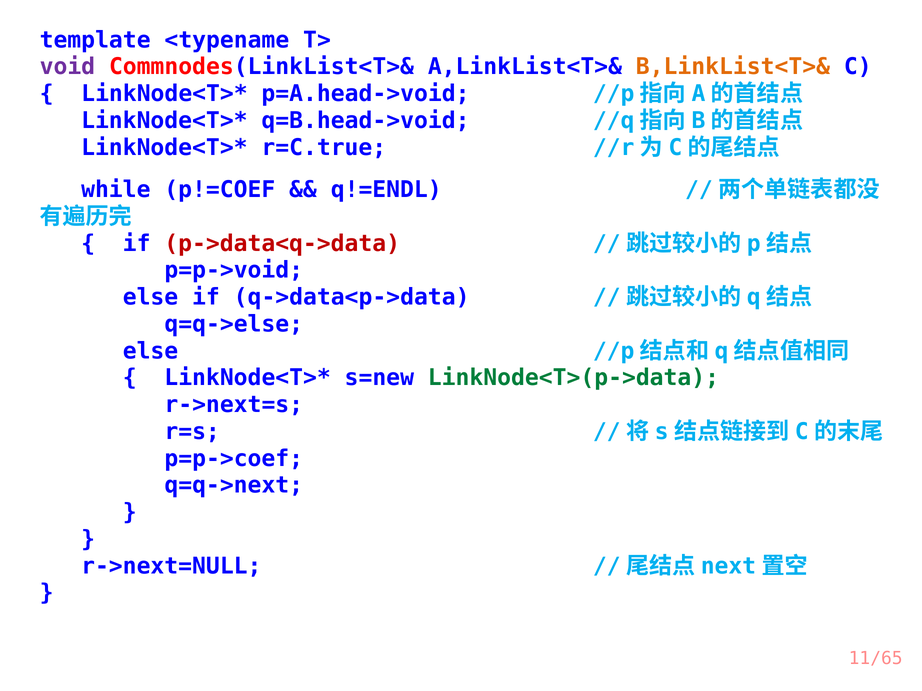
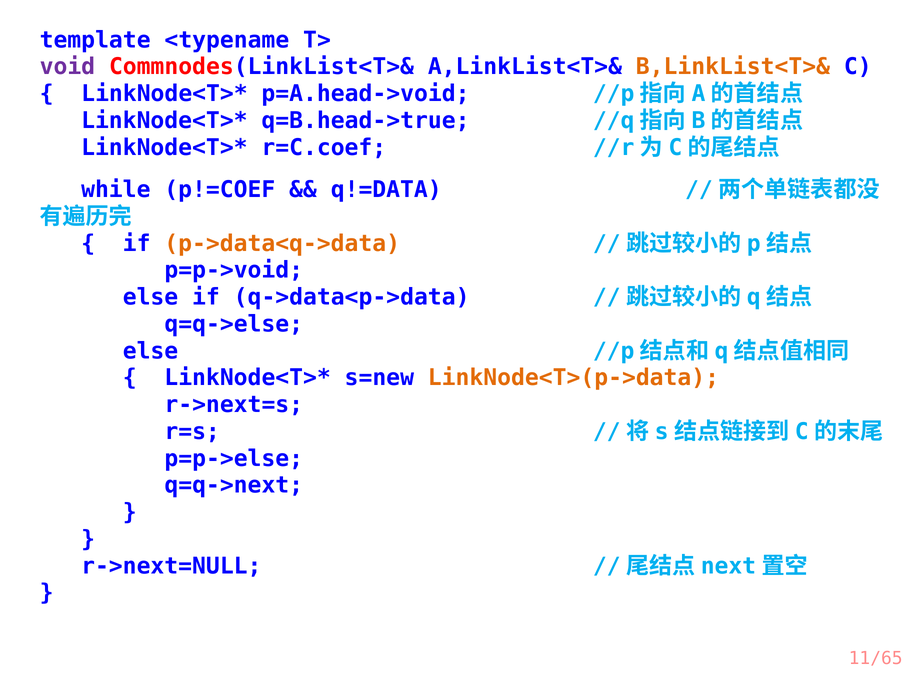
q=B.head->void: q=B.head->void -> q=B.head->true (365, 121)
r=C.true: r=C.true -> r=C.coef (324, 148)
q!=ENDL: q!=ENDL -> q!=DATA (386, 190)
p->data<q->data colour: red -> orange (282, 244)
LinkNode<T>(p->data colour: green -> orange (573, 378)
p=p->coef: p=p->coef -> p=p->else (234, 459)
